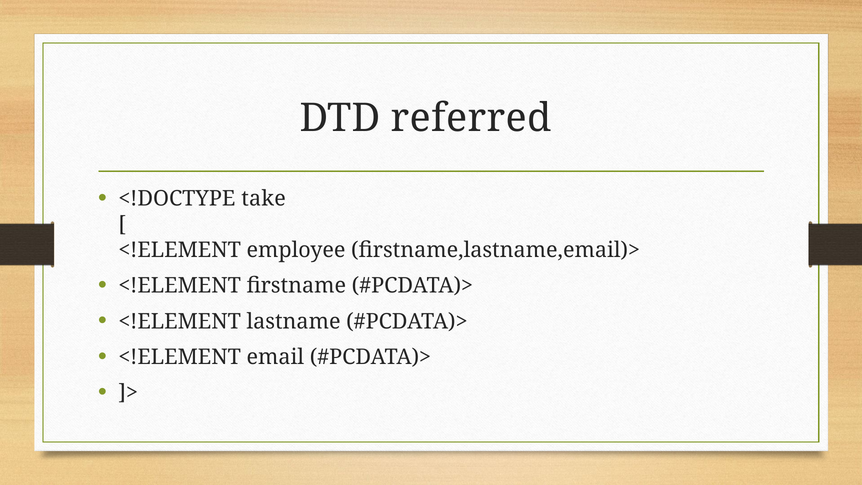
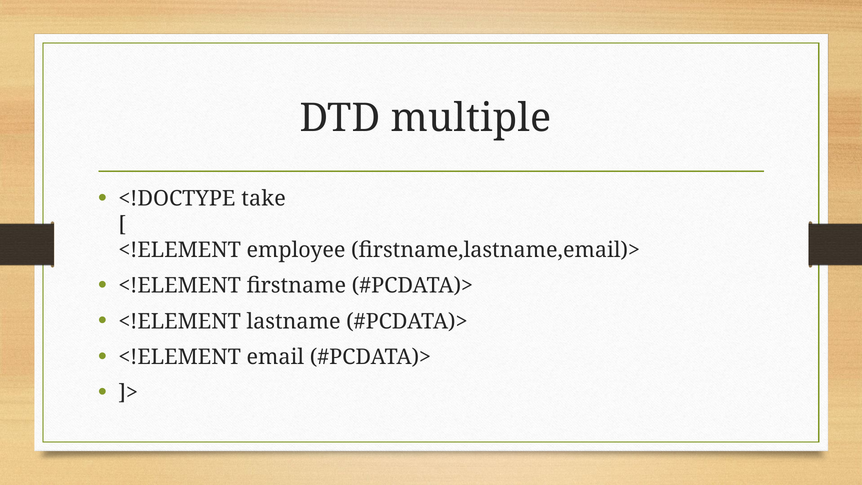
referred: referred -> multiple (471, 118)
